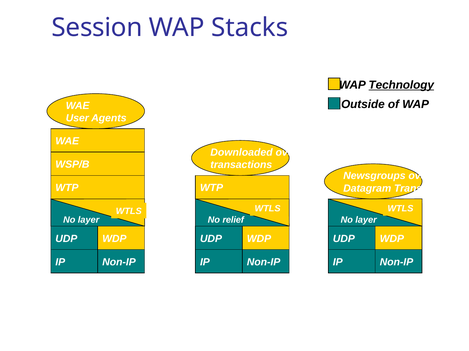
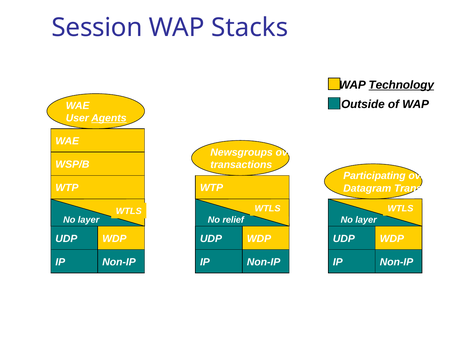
Agents underline: none -> present (109, 118)
Downloaded: Downloaded -> Newsgroups (242, 153)
Newsgroups: Newsgroups -> Participating (374, 176)
